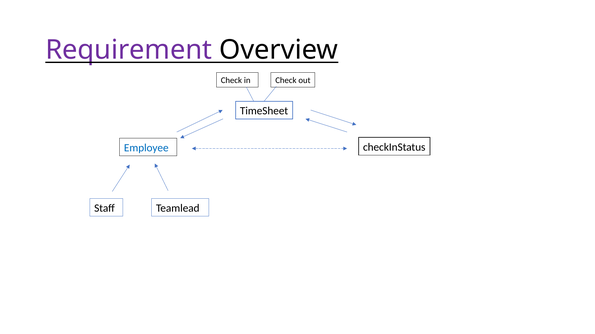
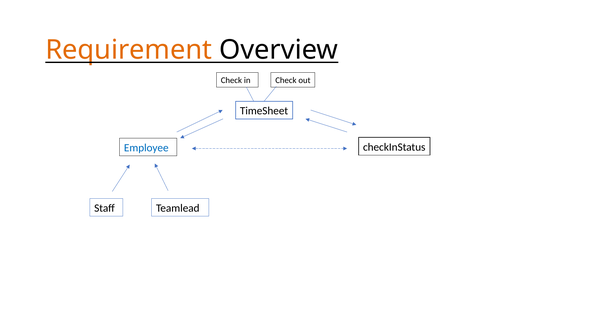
Requirement colour: purple -> orange (129, 50)
